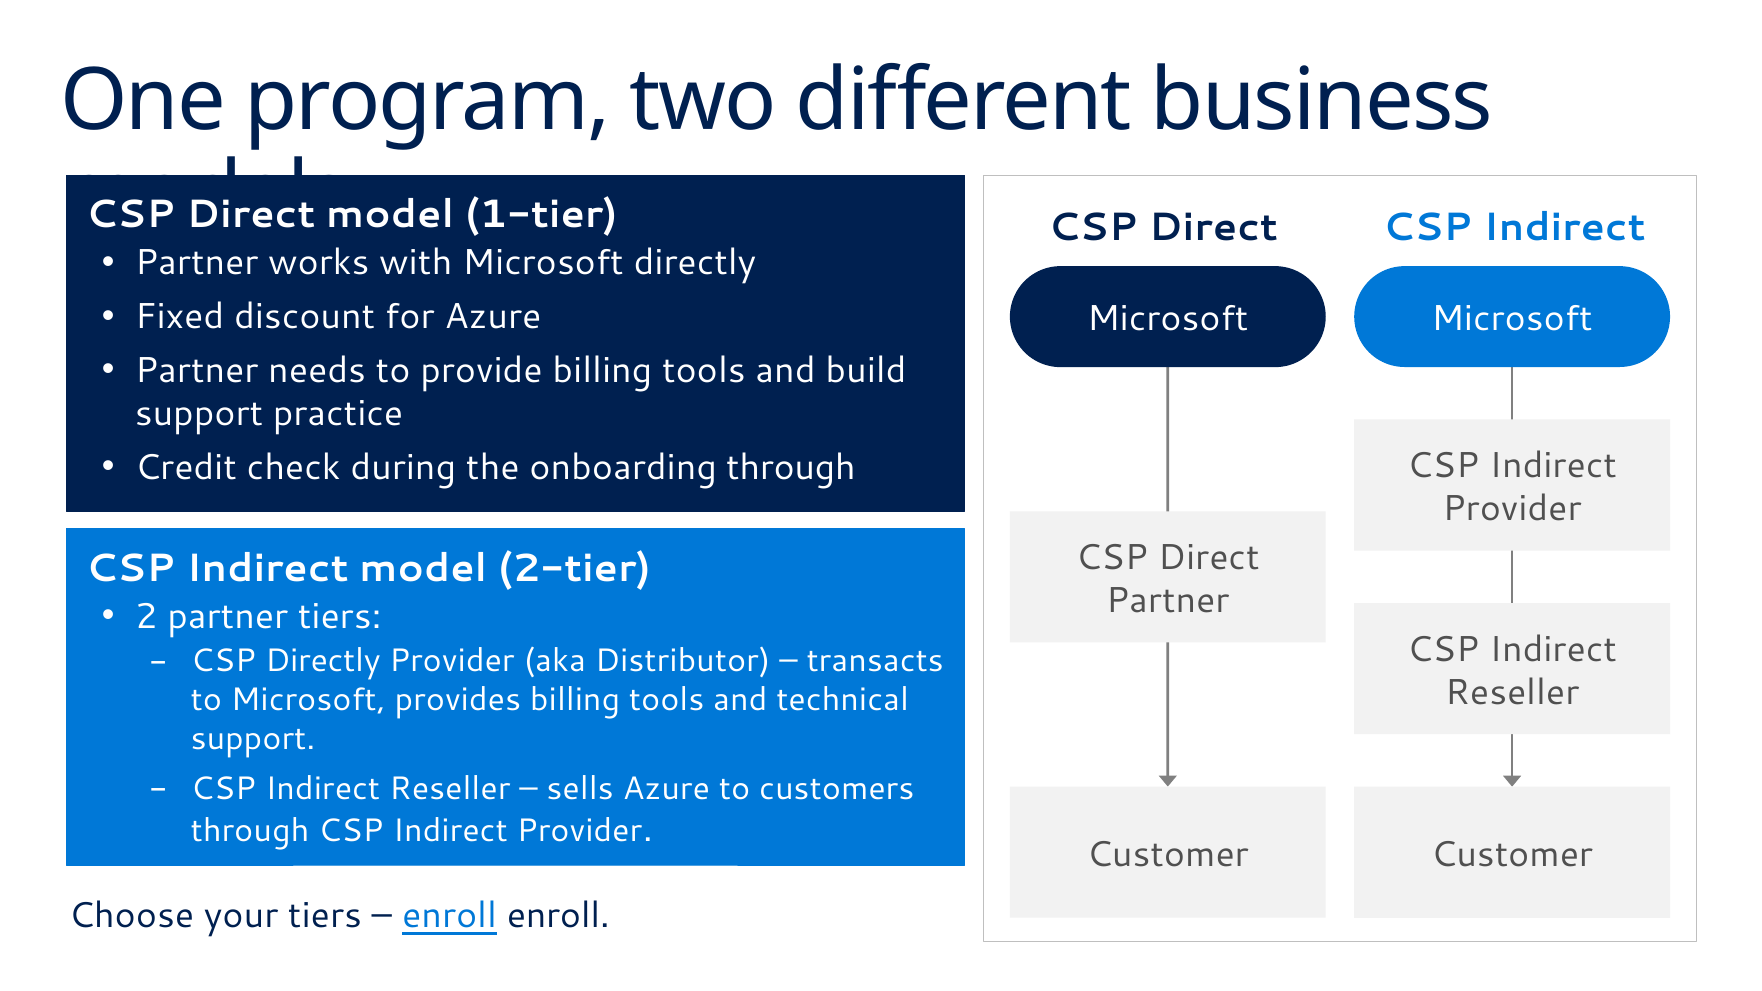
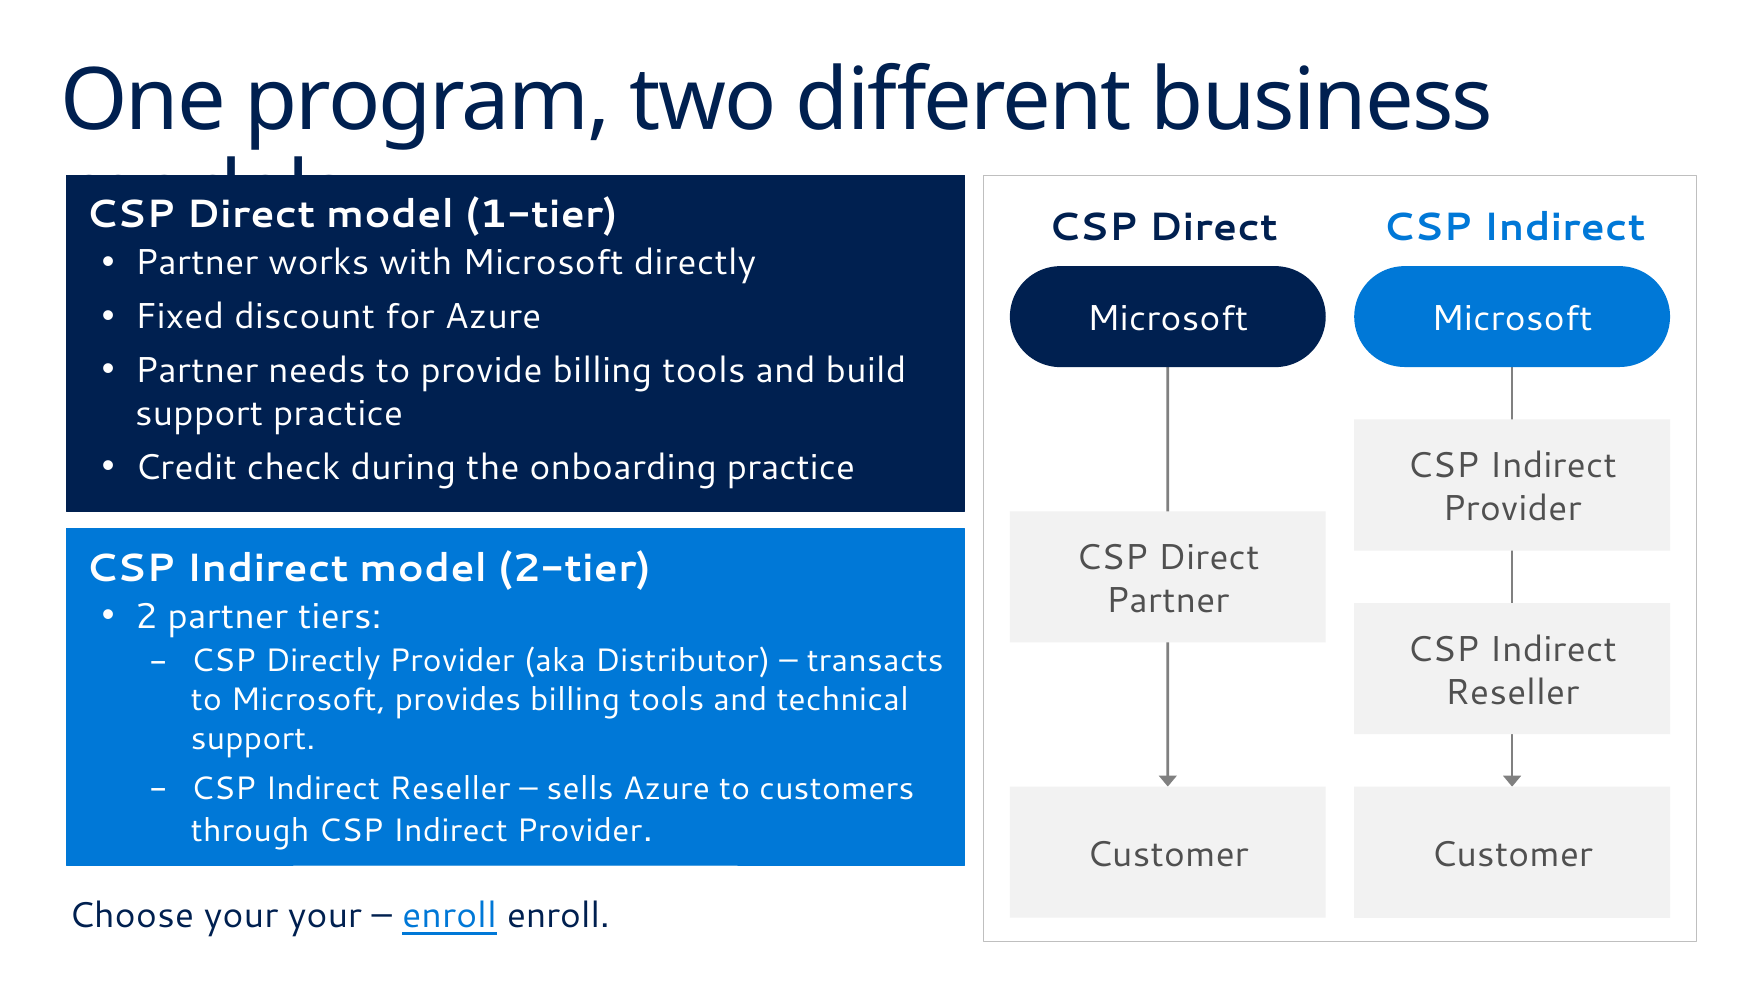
onboarding through: through -> practice (791, 468)
your tiers: tiers -> your (325, 915)
